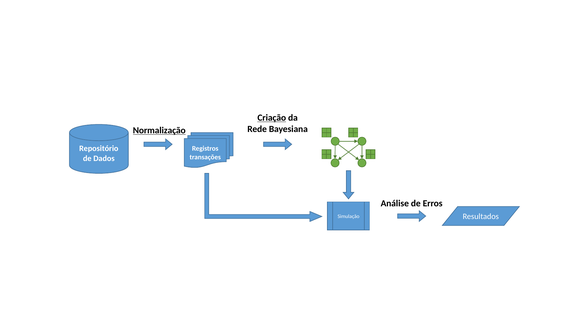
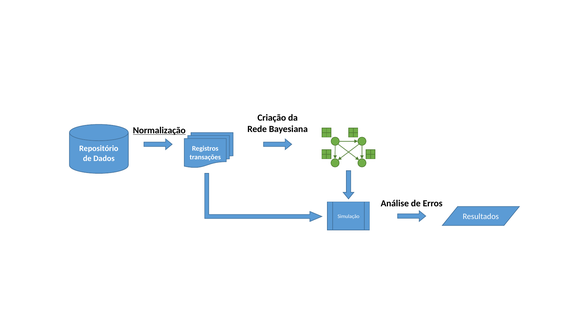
Criação underline: present -> none (272, 118)
